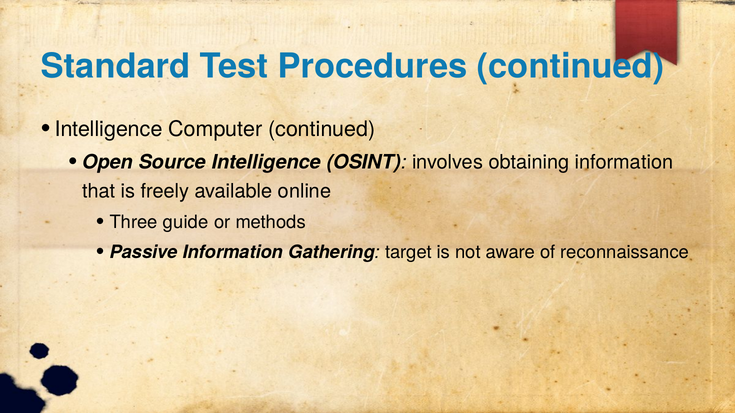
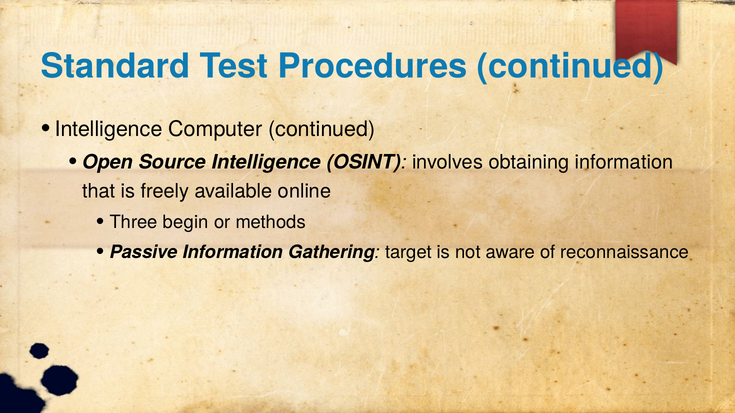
guide: guide -> begin (186, 222)
